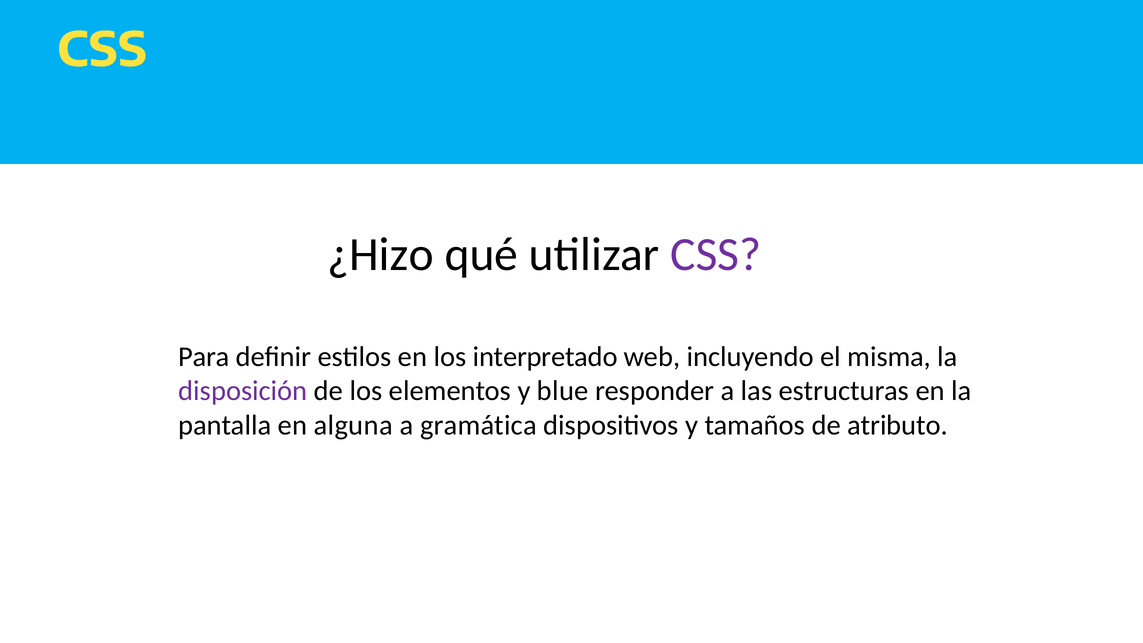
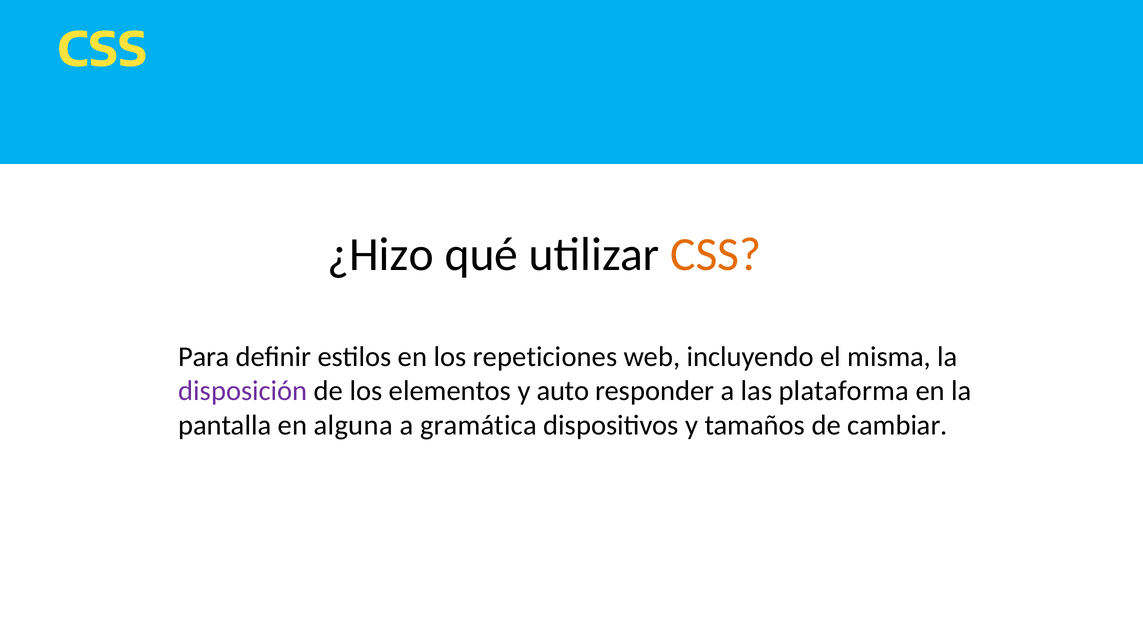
CSS colour: purple -> orange (716, 254)
interpretado: interpretado -> repeticiones (545, 357)
blue: blue -> auto (563, 391)
estructuras: estructuras -> plataforma (844, 391)
atributo: atributo -> cambiar (897, 425)
